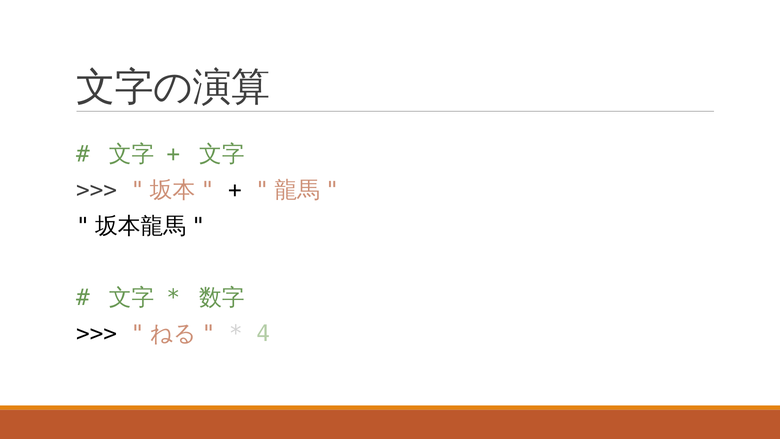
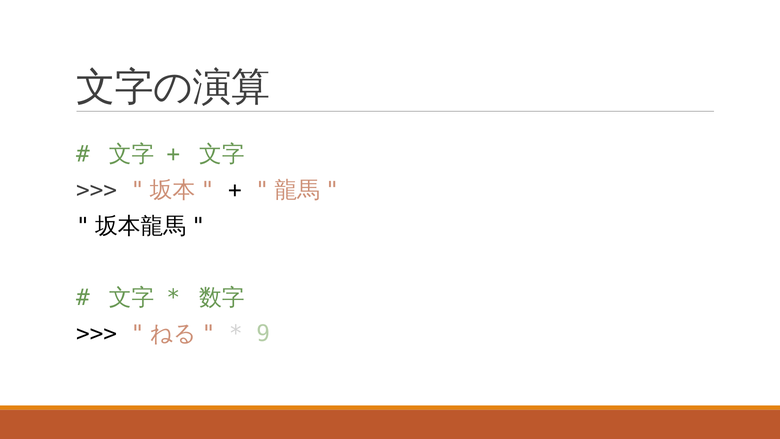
4: 4 -> 9 (263, 334)
